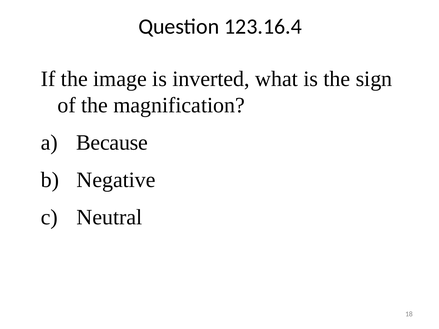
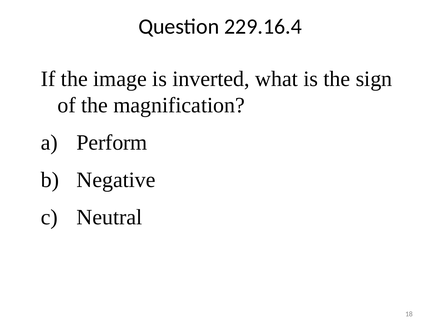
123.16.4: 123.16.4 -> 229.16.4 (263, 27)
Because: Because -> Perform (112, 143)
